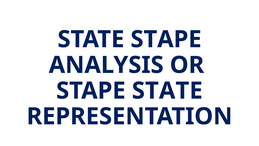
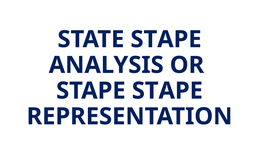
STAPE STATE: STATE -> STAPE (167, 91)
